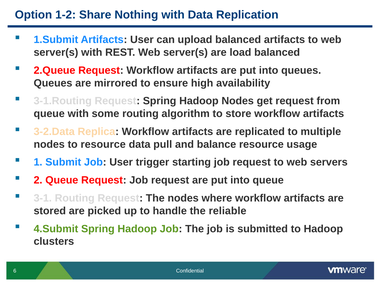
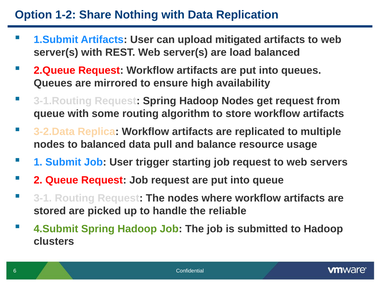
upload balanced: balanced -> mitigated (238, 40)
to resource: resource -> balanced (103, 144)
